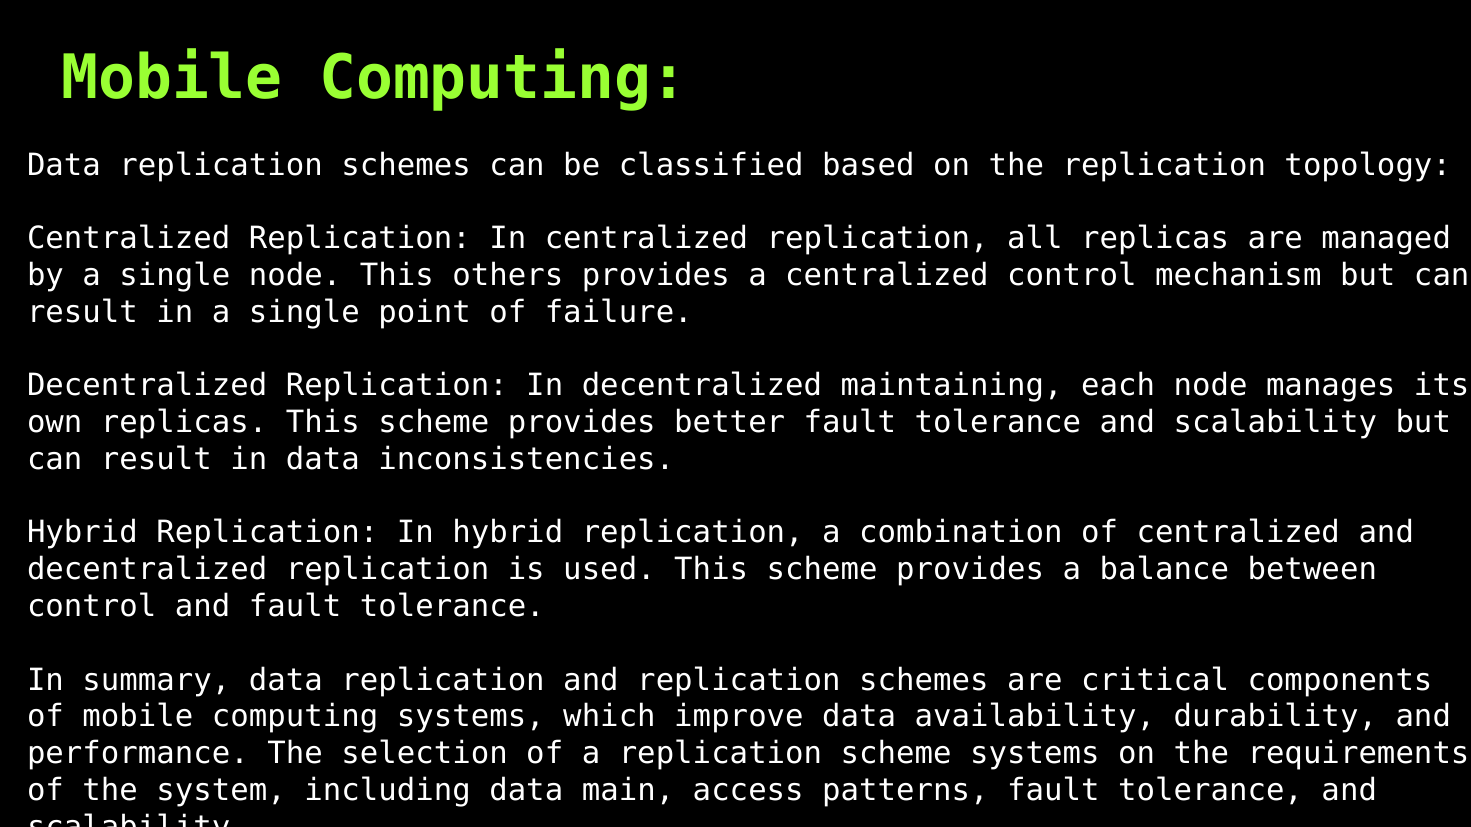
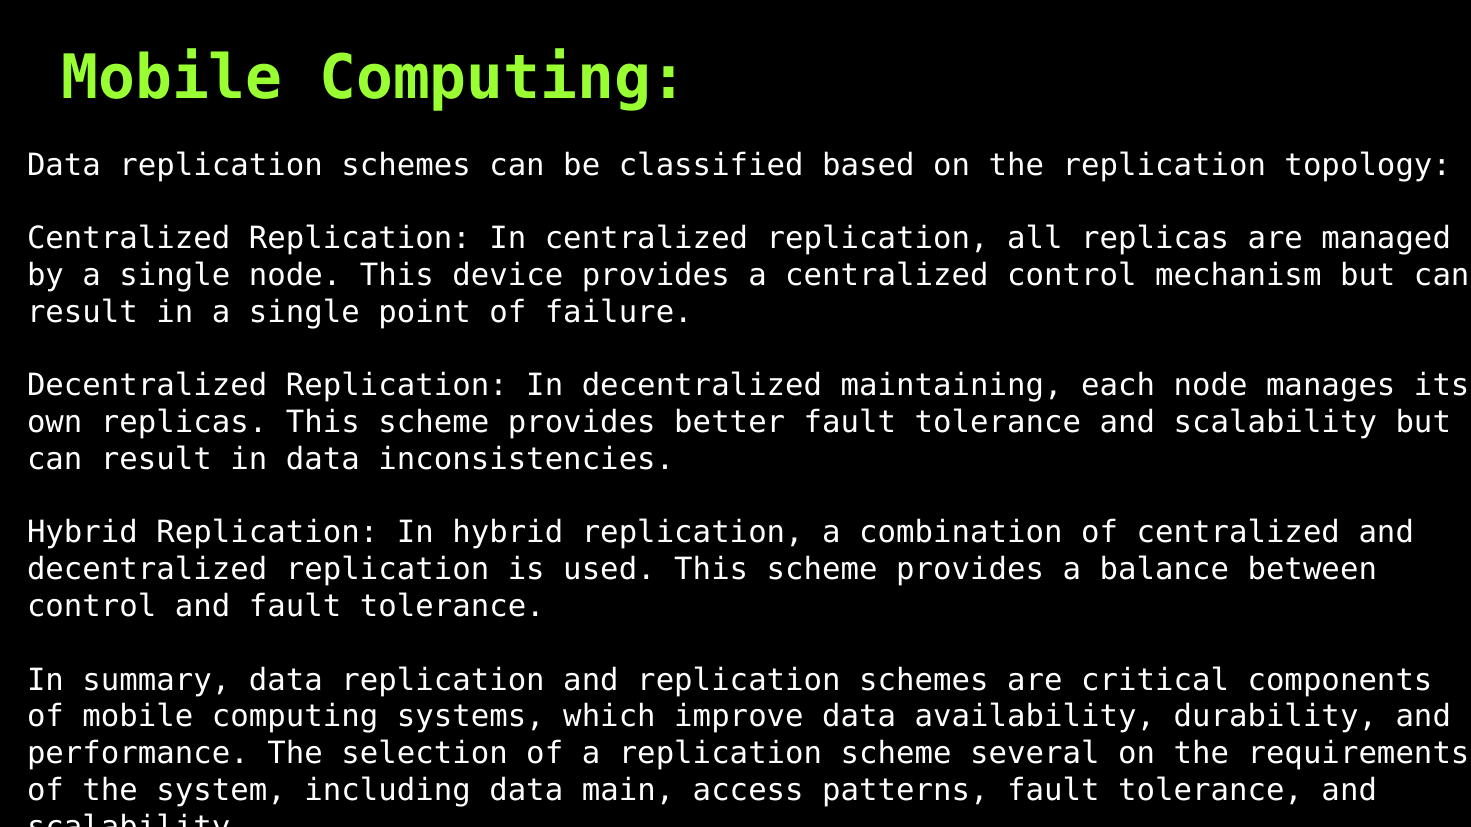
others: others -> device (508, 276)
scheme systems: systems -> several (1035, 754)
